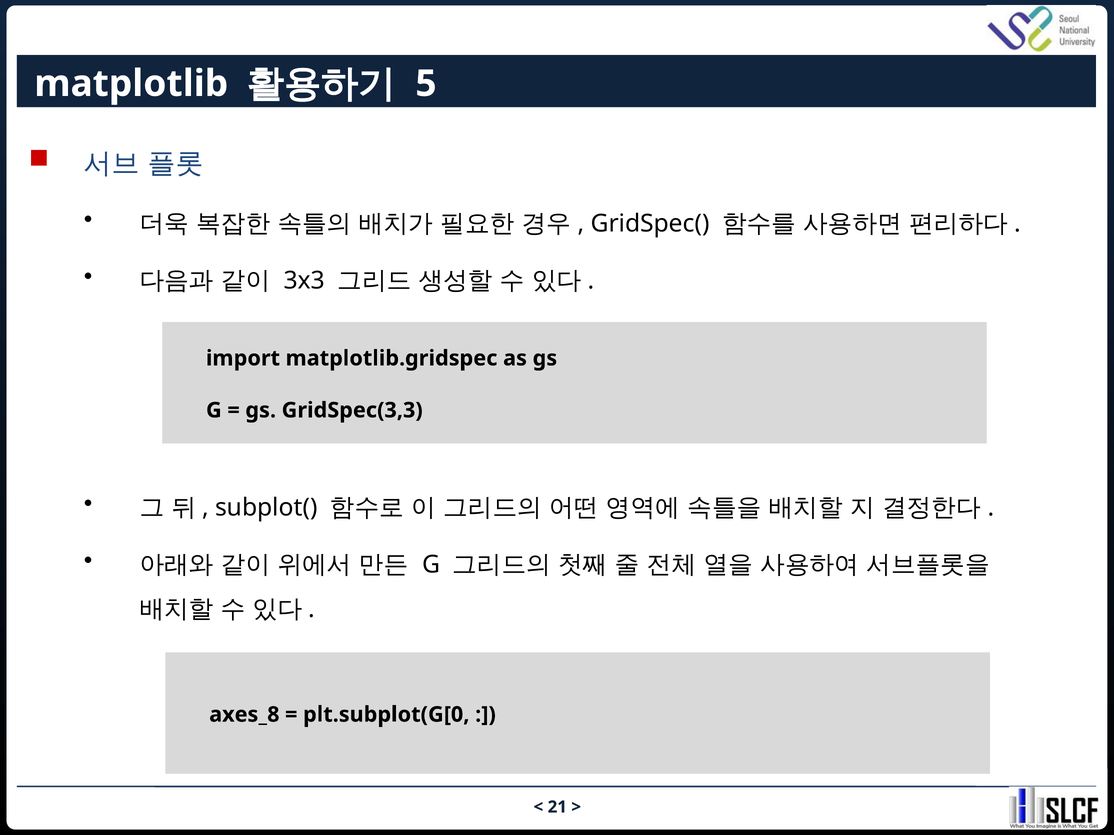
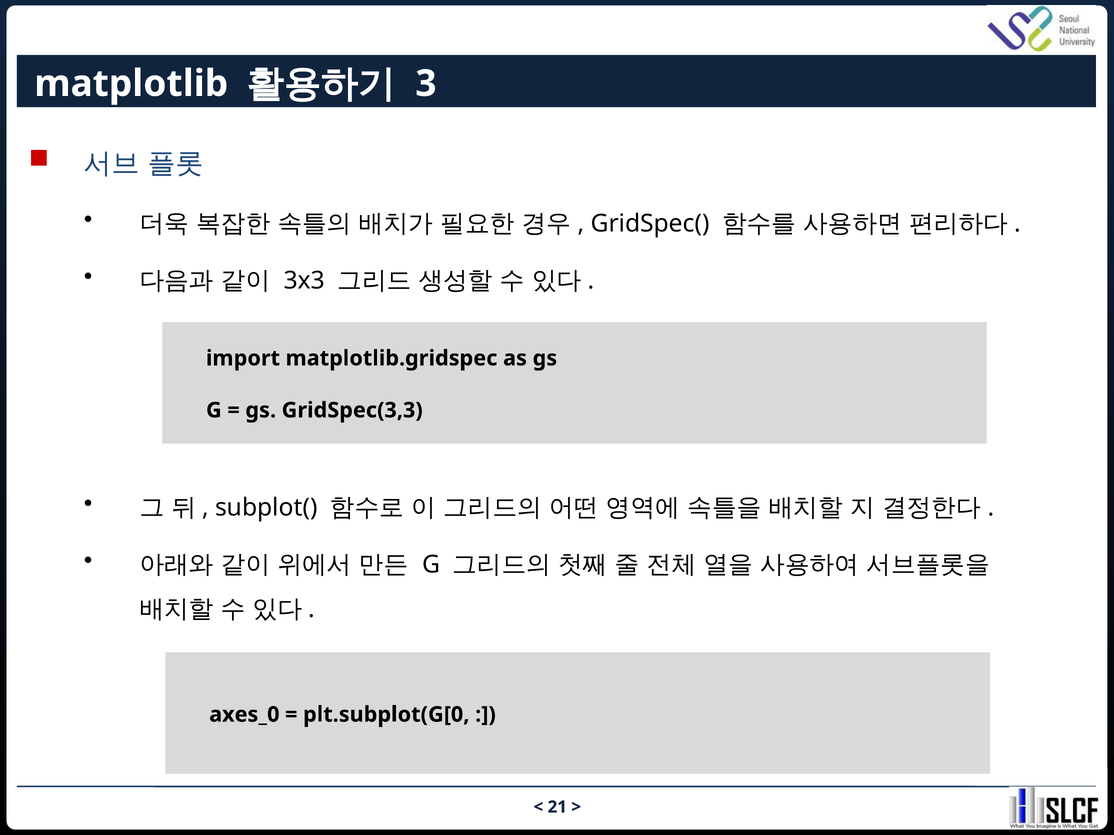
5: 5 -> 3 (426, 84)
axes_8: axes_8 -> axes_0 (244, 715)
